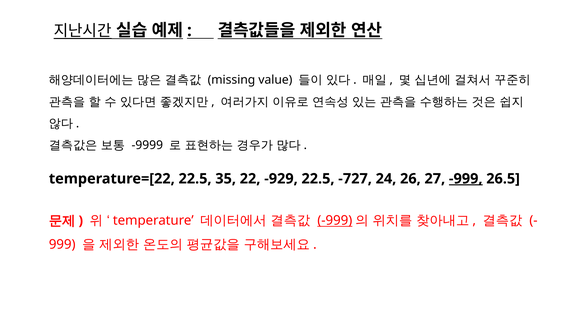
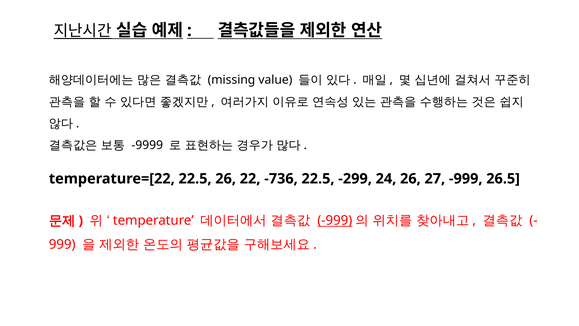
22.5 35: 35 -> 26 (226, 179)
-929: -929 -> -736 (281, 179)
-727: -727 -> -299 (355, 179)
-999 underline: present -> none (466, 179)
